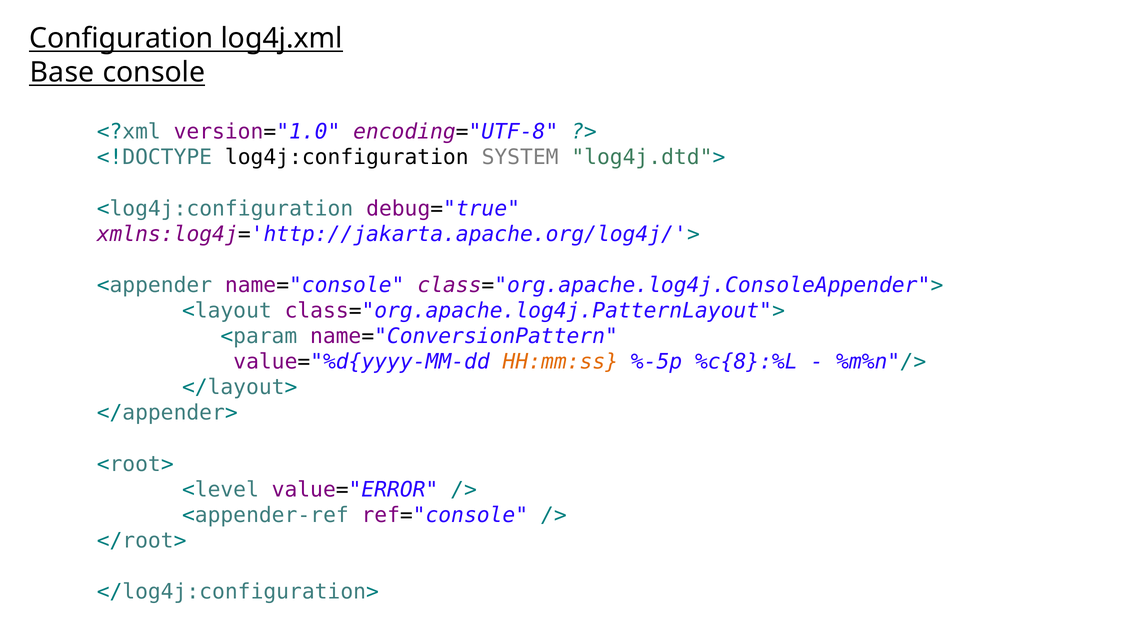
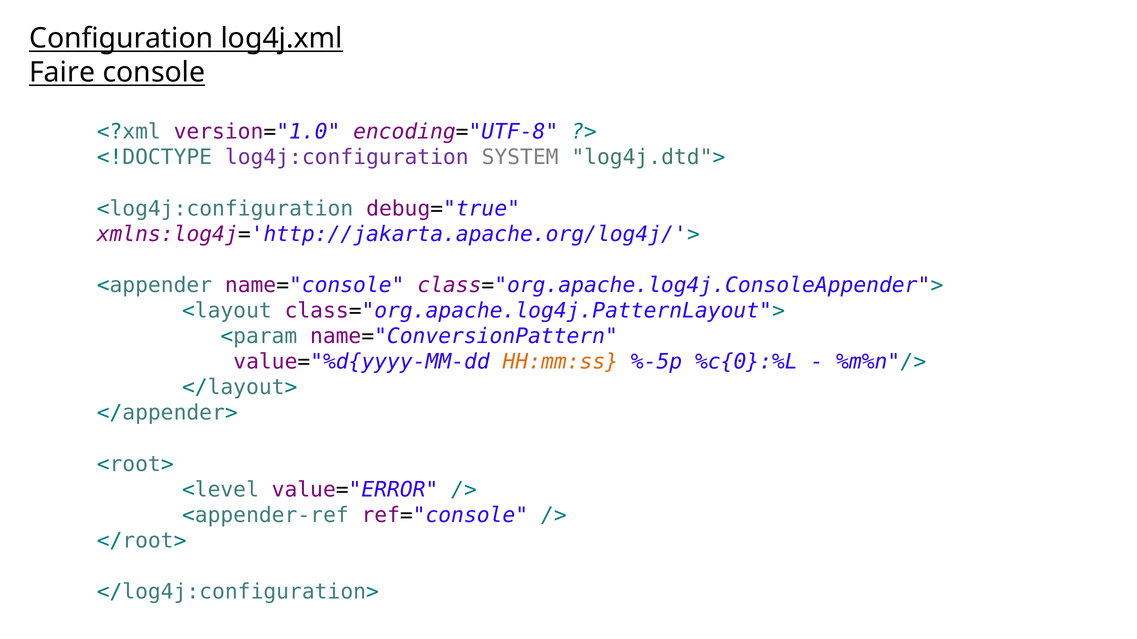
Base: Base -> Faire (62, 72)
log4j:configuration colour: black -> purple (347, 158)
%c{8}:%L: %c{8}:%L -> %c{0}:%L (746, 362)
